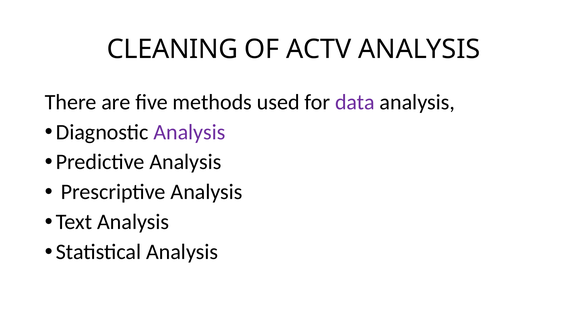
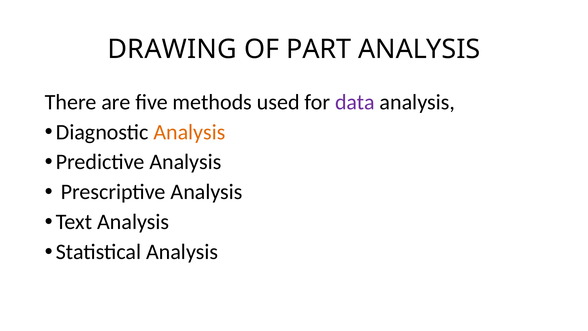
CLEANING: CLEANING -> DRAWING (172, 49)
ACTV: ACTV -> PART (319, 49)
Analysis colour: purple -> orange (189, 132)
